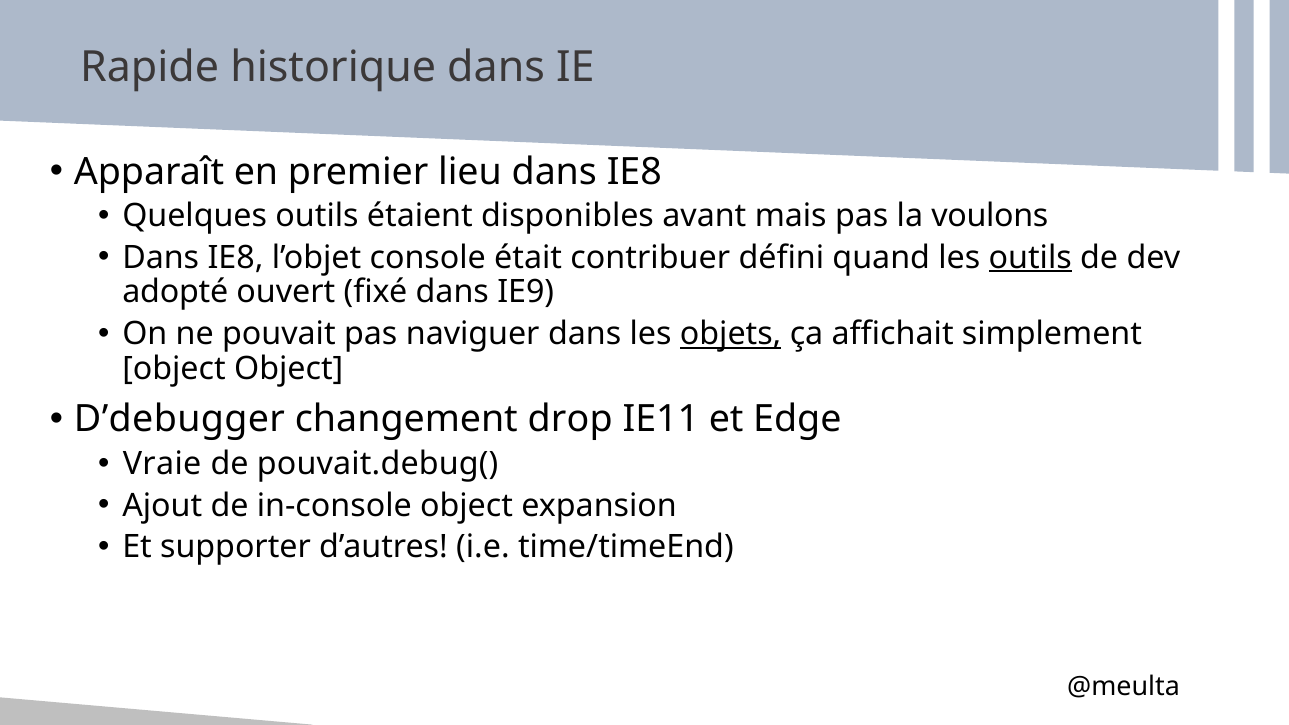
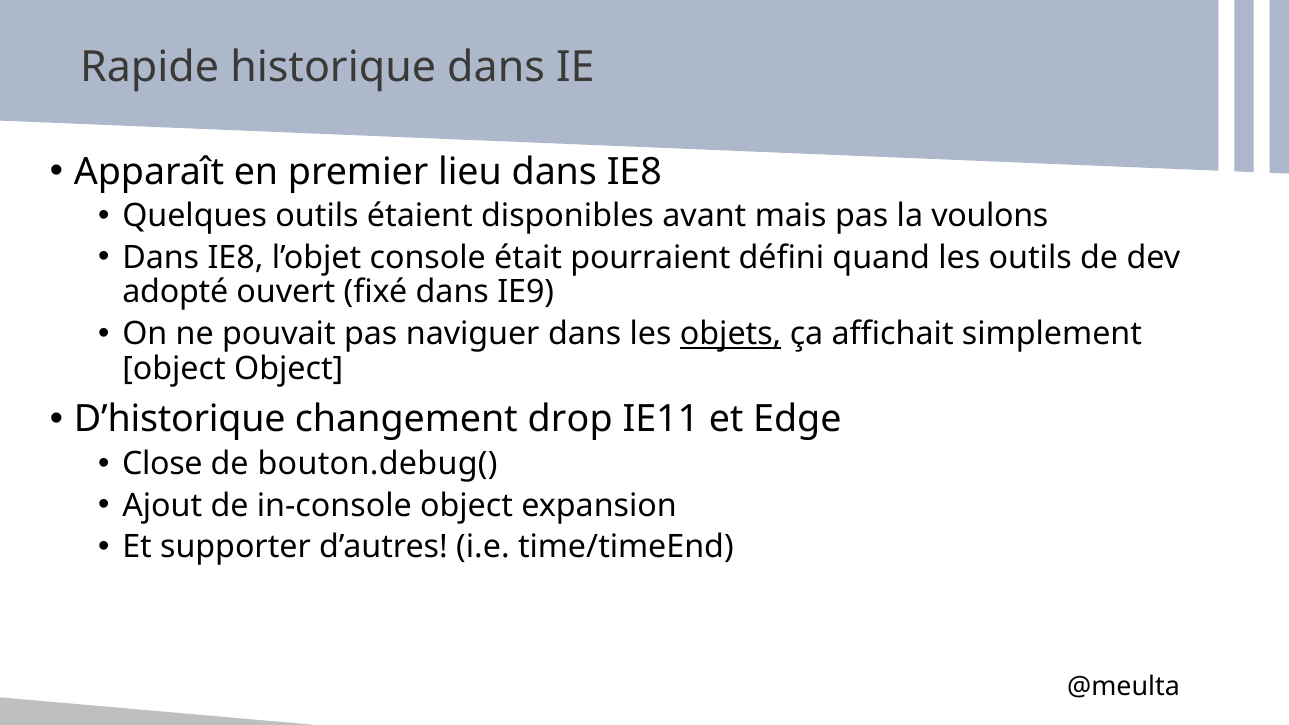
contribuer: contribuer -> pourraient (650, 258)
outils underline: present -> none (1030, 258)
D’debugger: D’debugger -> D’historique (180, 420)
Vraie: Vraie -> Close (162, 464)
pouvait.debug(: pouvait.debug( -> bouton.debug( (378, 464)
